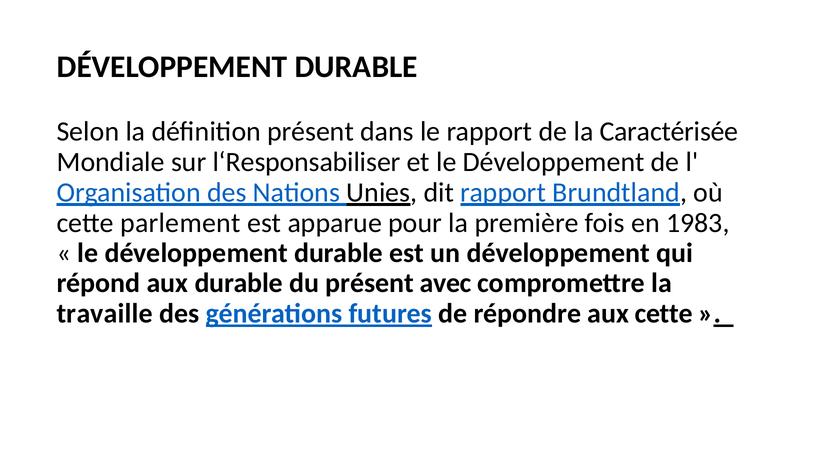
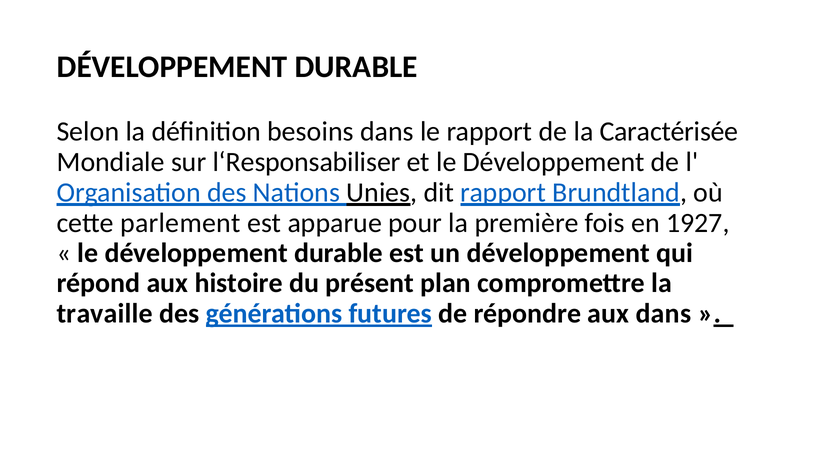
définition présent: présent -> besoins (310, 132)
1983: 1983 -> 1927 (698, 223)
aux durable: durable -> histoire (239, 283)
avec: avec -> plan (445, 283)
aux cette: cette -> dans (664, 314)
